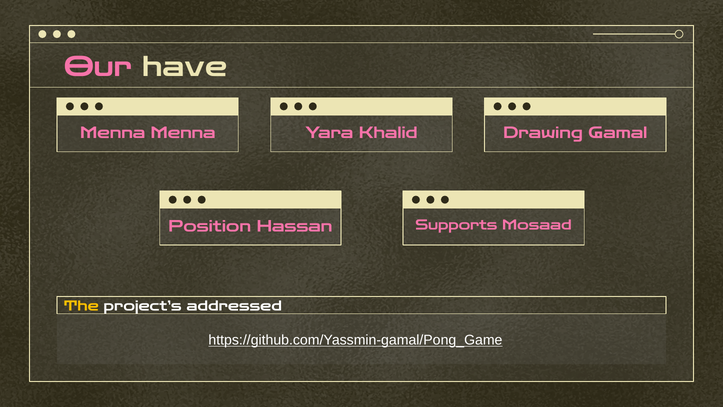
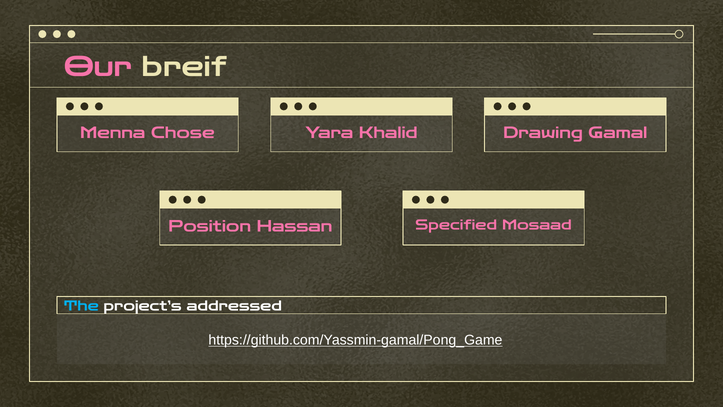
have: have -> breif (185, 67)
Menna Menna: Menna -> Chose (183, 133)
Supports: Supports -> Specified (456, 225)
The colour: yellow -> light blue (81, 306)
